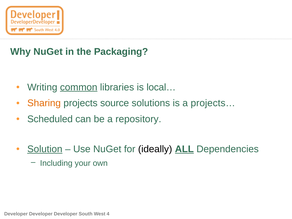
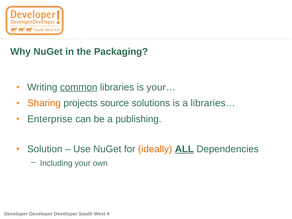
local…: local… -> your… (161, 87)
projects…: projects… -> libraries… (213, 103)
Scheduled: Scheduled -> Enterprise (50, 119)
repository: repository -> publishing (138, 119)
Solution underline: present -> none (45, 149)
ideally colour: black -> orange (155, 149)
